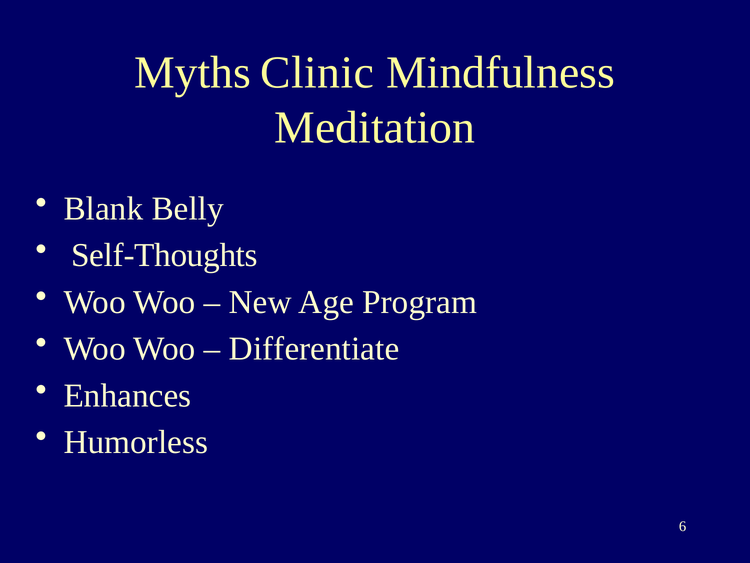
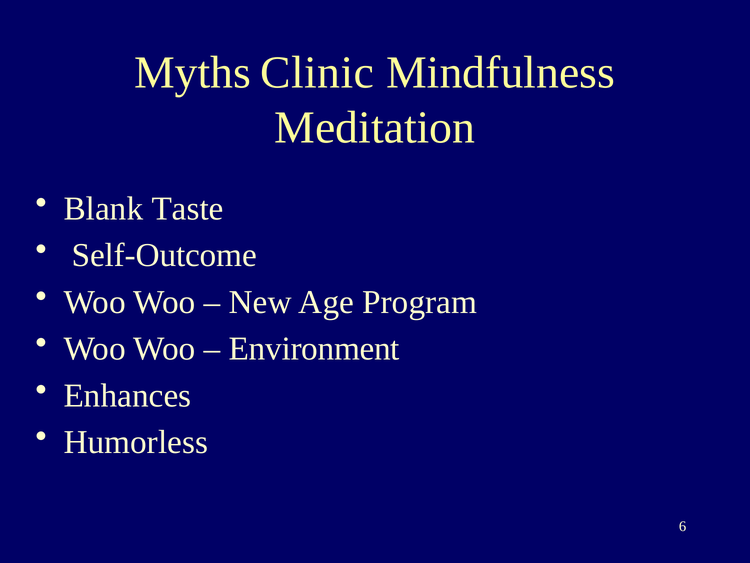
Belly: Belly -> Taste (188, 208)
Self-Thoughts: Self-Thoughts -> Self-Outcome (164, 255)
Differentiate: Differentiate -> Environment (314, 348)
